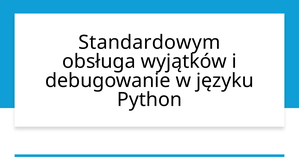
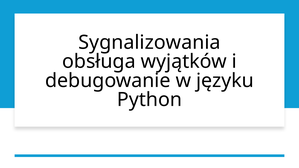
Standardowym: Standardowym -> Sygnalizowania (149, 42)
